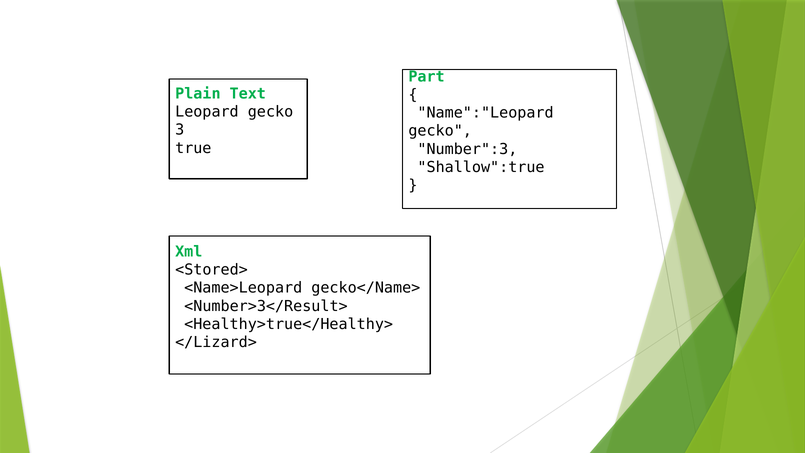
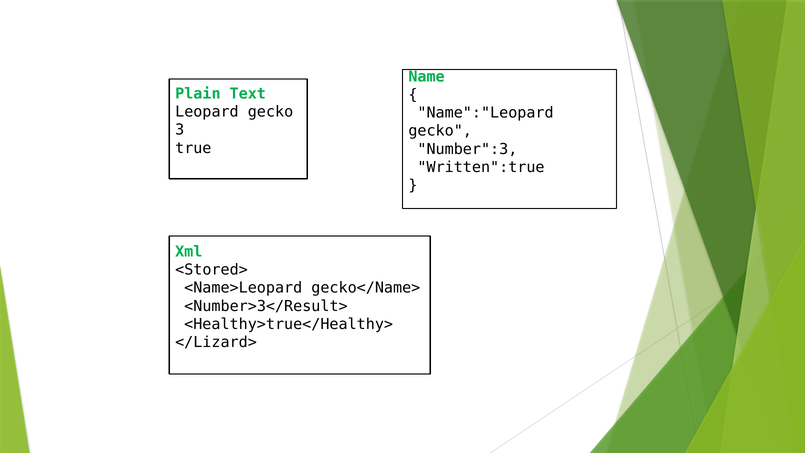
Part: Part -> Name (427, 77)
Shallow":true: Shallow":true -> Written":true (481, 167)
